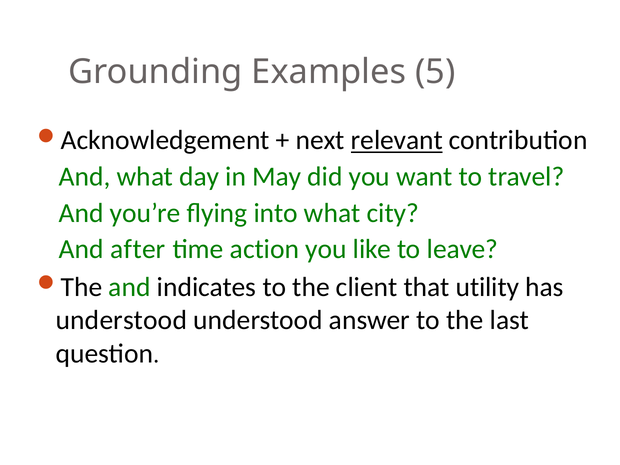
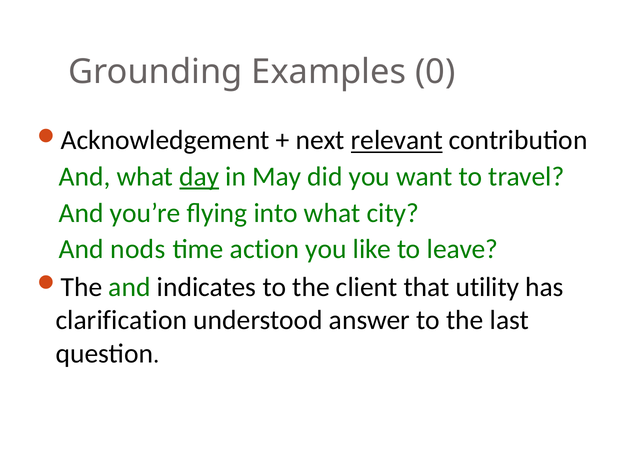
5: 5 -> 0 (435, 72)
day underline: none -> present (199, 177)
after: after -> nods (138, 249)
understood: understood -> clarification (121, 320)
